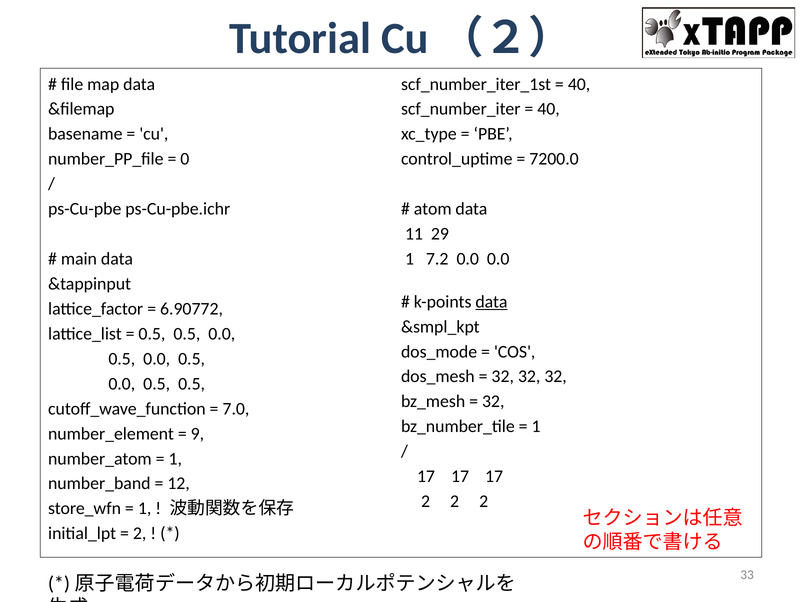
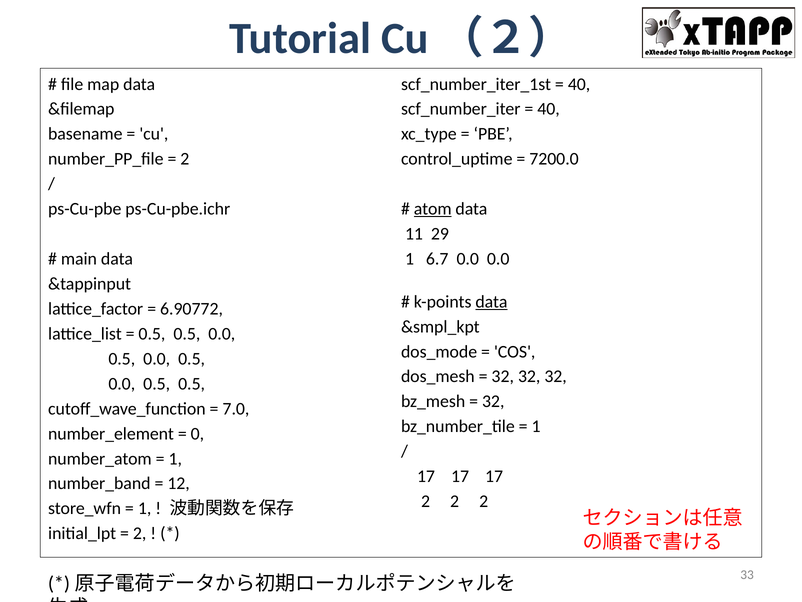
0: 0 -> 2 (185, 159)
atom underline: none -> present (433, 209)
7.2: 7.2 -> 6.7 (437, 259)
9: 9 -> 0 (197, 433)
